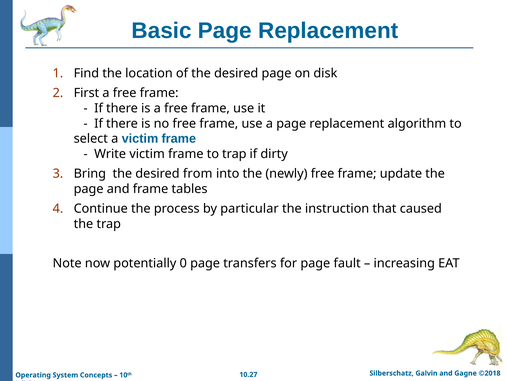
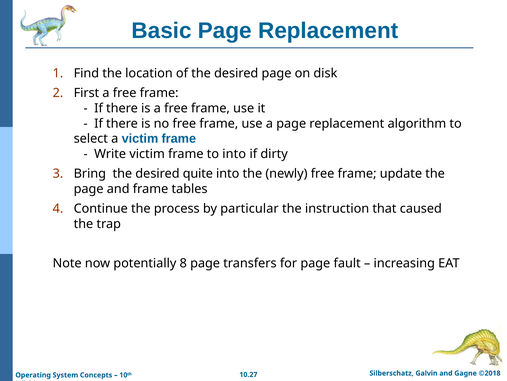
to trap: trap -> into (234, 154)
from: from -> quite (198, 173)
0: 0 -> 8 (183, 263)
